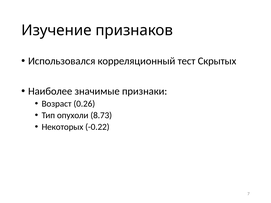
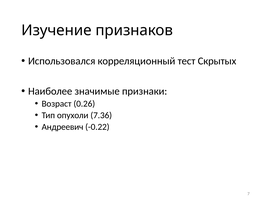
8.73: 8.73 -> 7.36 (101, 115)
Некоторых: Некоторых -> Андреевич (62, 127)
